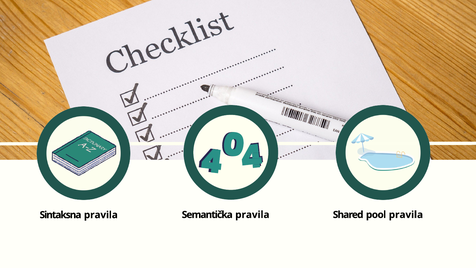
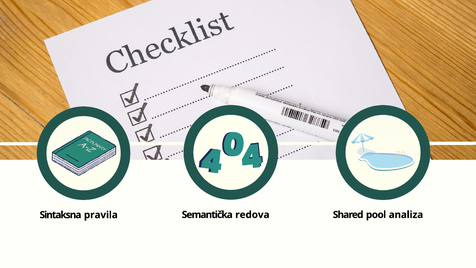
Semantička pravila: pravila -> redova (252, 215)
pool pravila: pravila -> analiza (406, 215)
